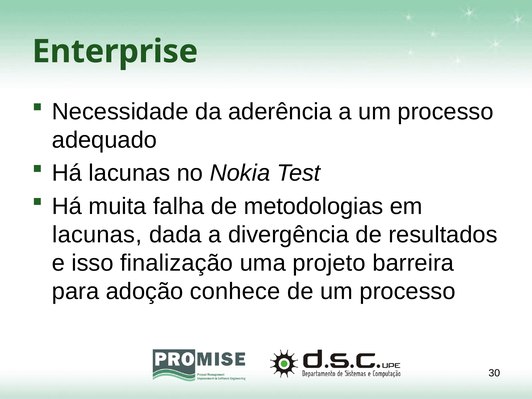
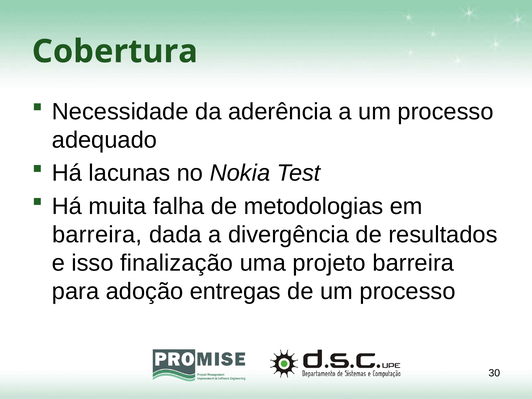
Enterprise: Enterprise -> Cobertura (115, 51)
lacunas: lacunas -> barreira (97, 235)
conhece: conhece -> entregas (235, 291)
